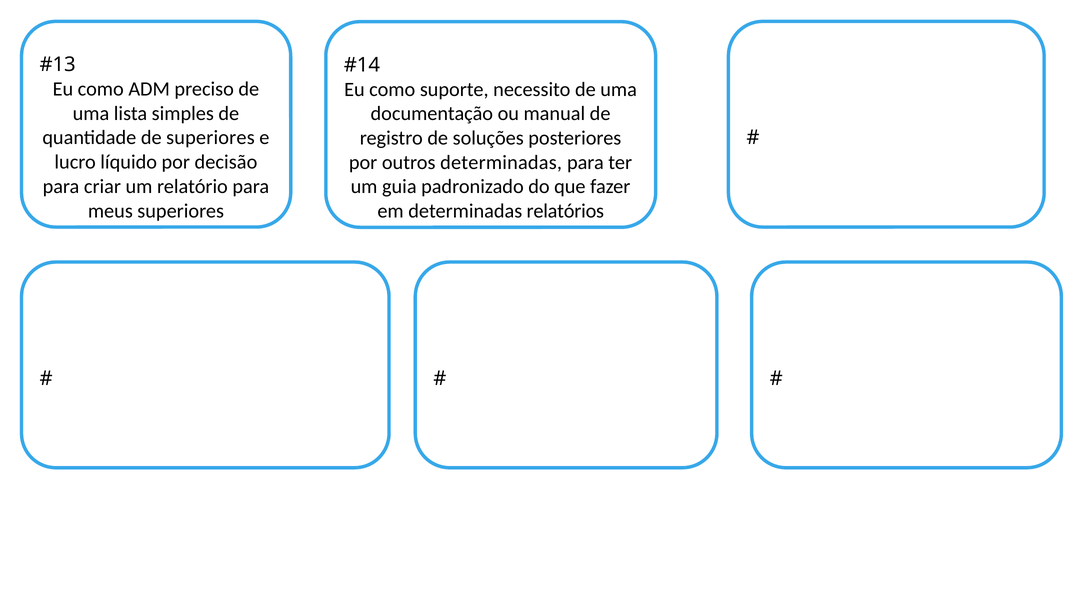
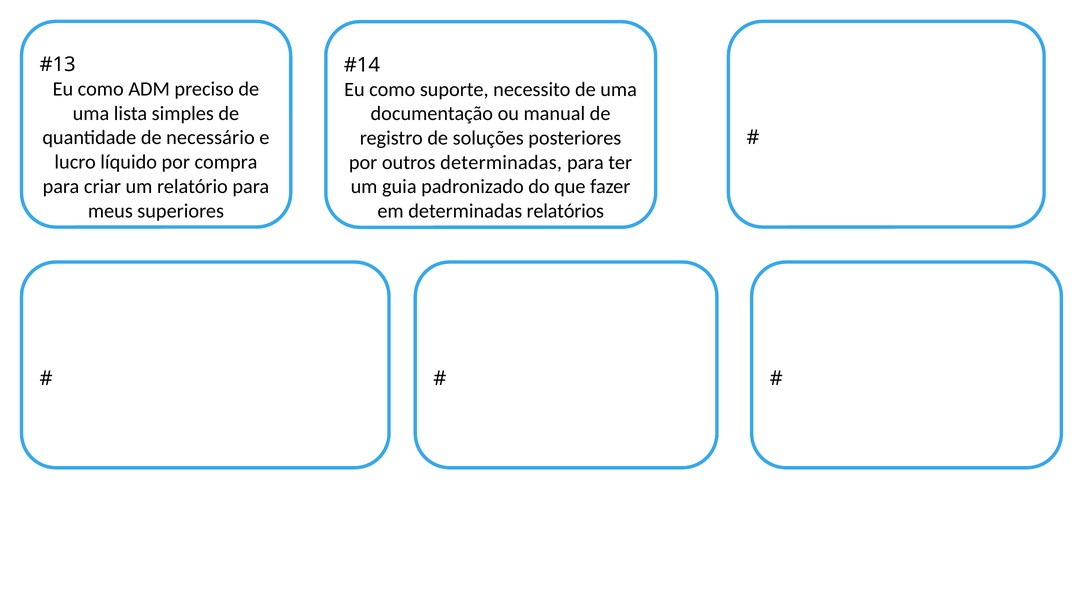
de superiores: superiores -> necessário (210, 138)
decisão: decisão -> compra (226, 162)
